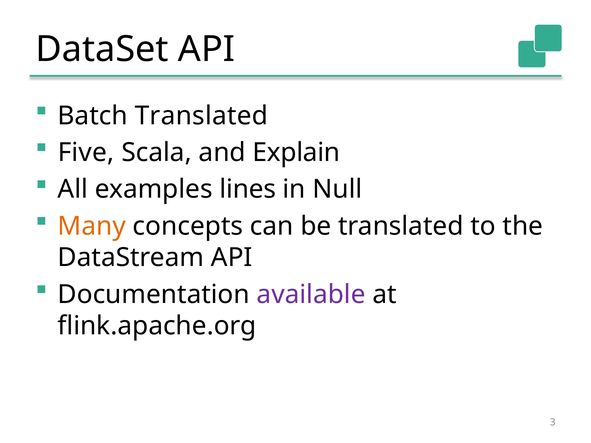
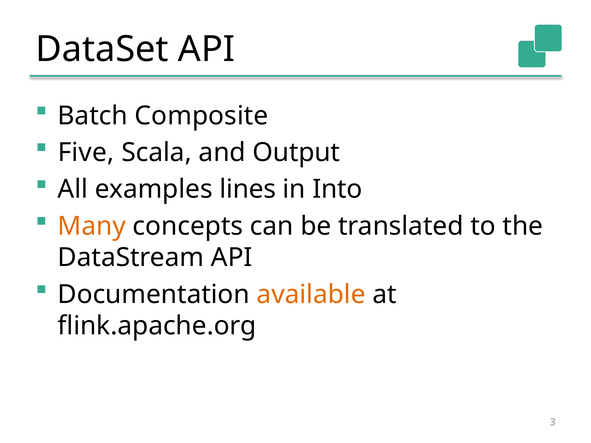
Batch Translated: Translated -> Composite (201, 116)
Explain: Explain -> Output (296, 153)
Null: Null -> Into (337, 189)
available colour: purple -> orange (311, 295)
